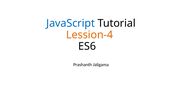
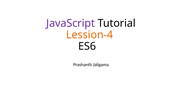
JavaScript colour: blue -> purple (71, 23)
